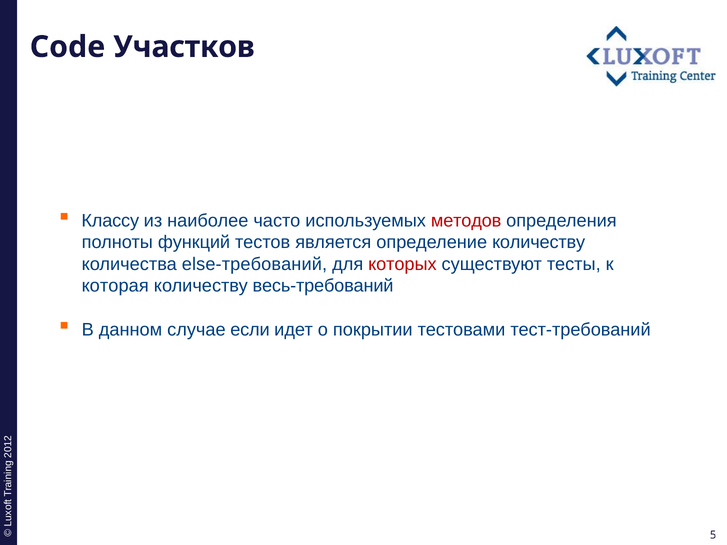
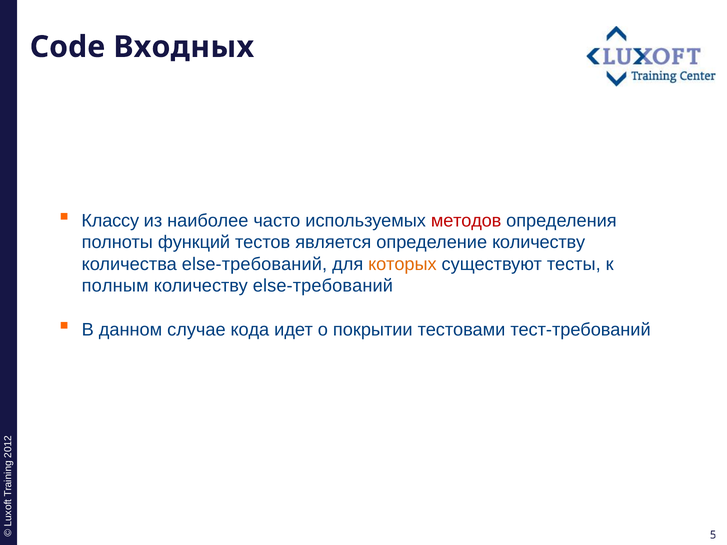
Участков: Участков -> Входных (184, 47)
которых colour: red -> orange (402, 264)
которая: которая -> полным (115, 286)
количеству весь-требований: весь-требований -> else-требований (323, 286)
если: если -> кода (250, 330)
